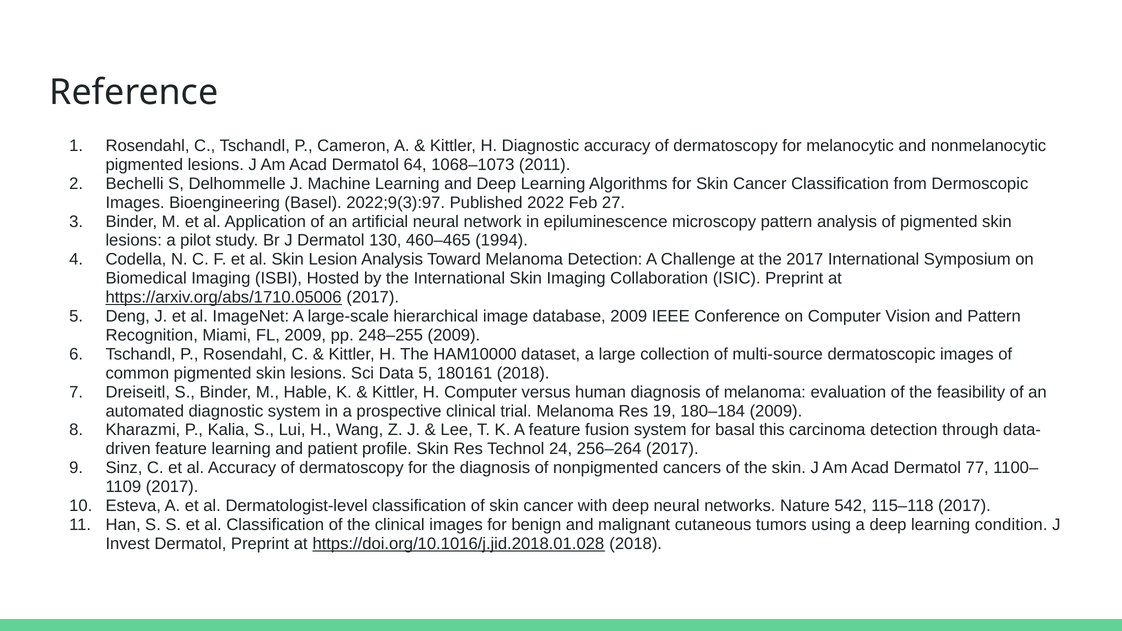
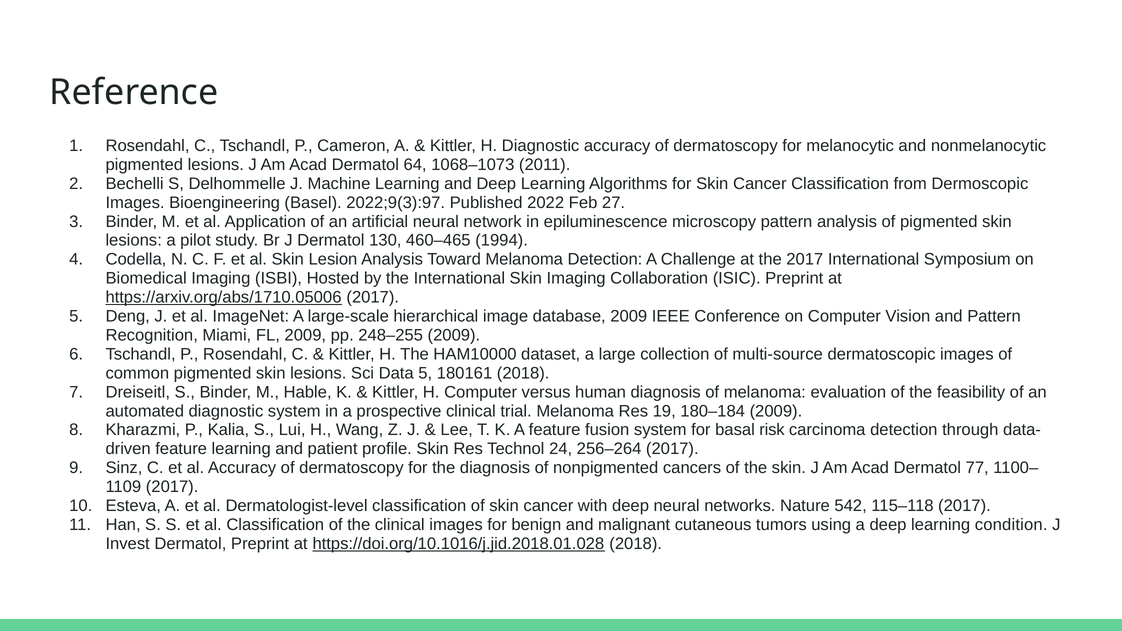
this: this -> risk (772, 430)
